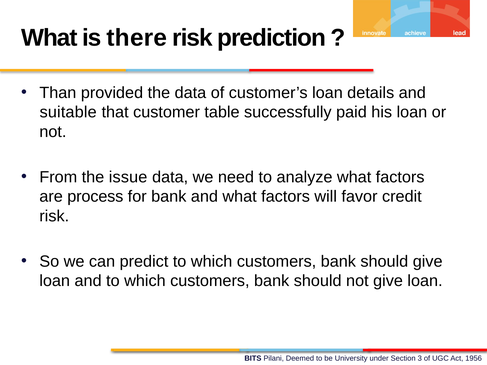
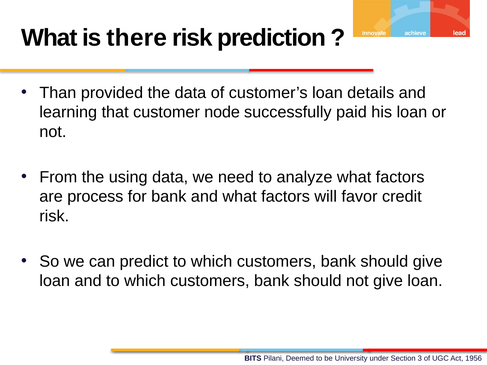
suitable: suitable -> learning (68, 112)
table: table -> node (222, 112)
issue: issue -> using (128, 177)
